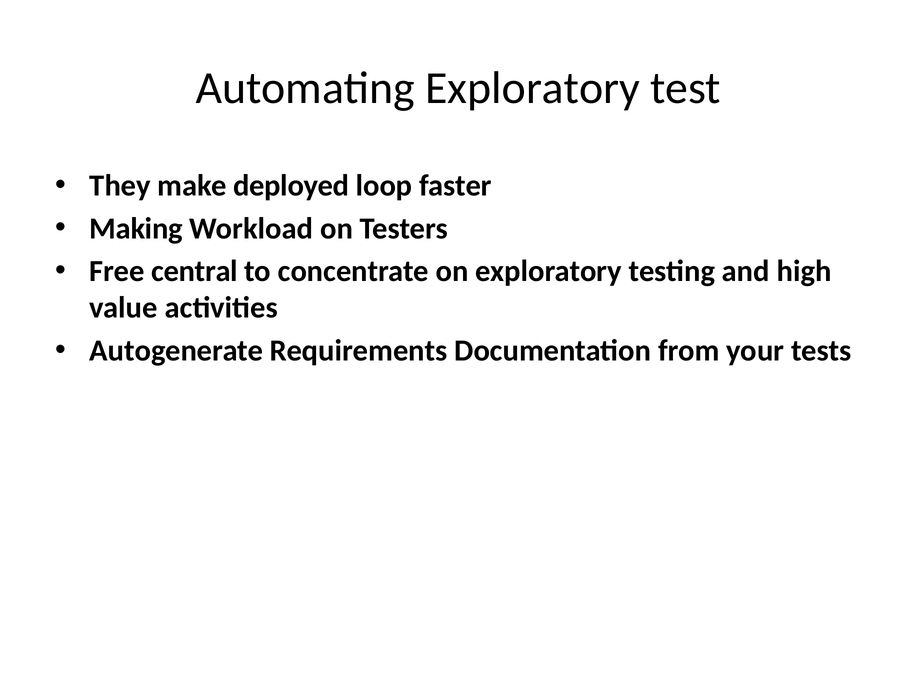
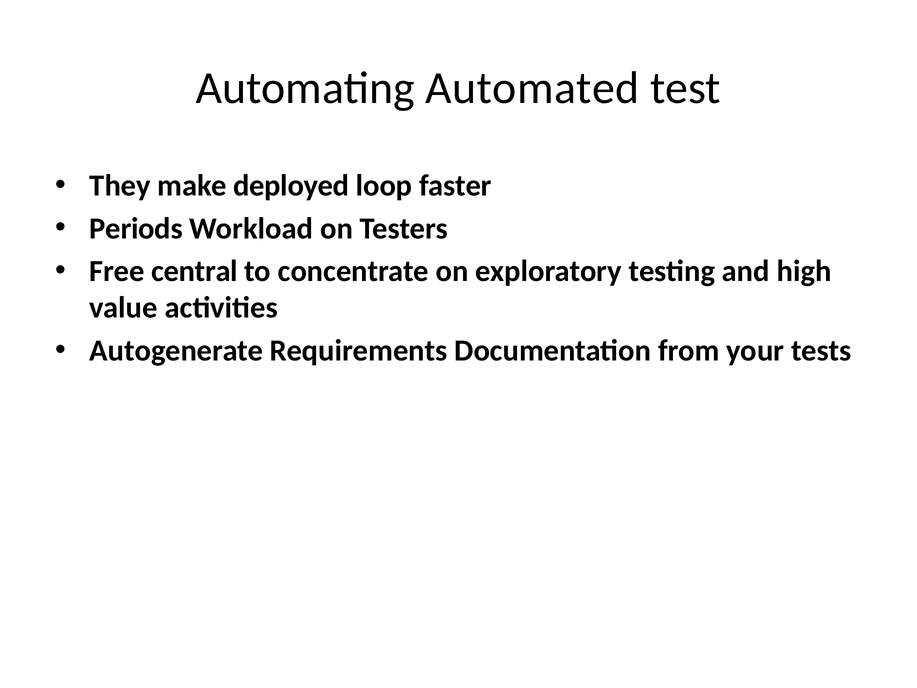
Automating Exploratory: Exploratory -> Automated (532, 88)
Making: Making -> Periods (136, 228)
